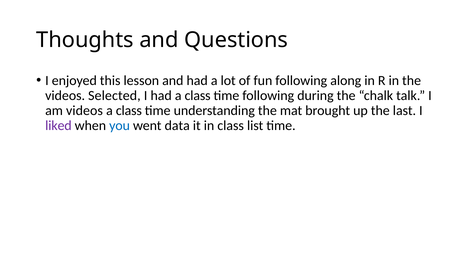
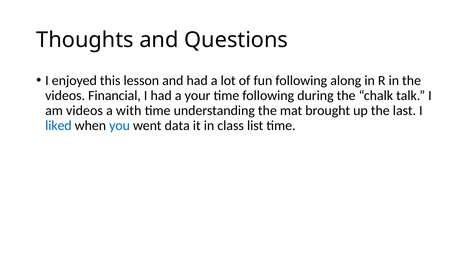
Selected: Selected -> Financial (114, 95)
had a class: class -> your (198, 95)
class: class -> with (129, 110)
liked colour: purple -> blue (58, 125)
